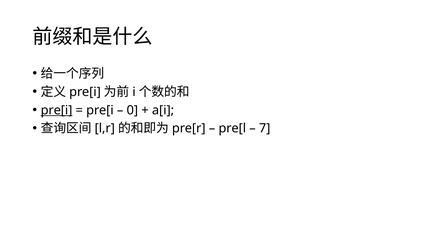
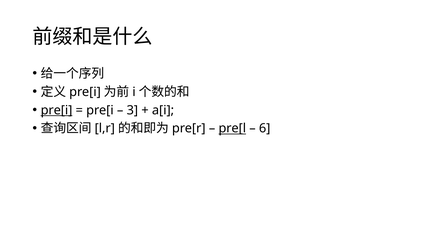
0: 0 -> 3 (132, 110)
pre[l underline: none -> present (232, 128)
7: 7 -> 6 (265, 128)
